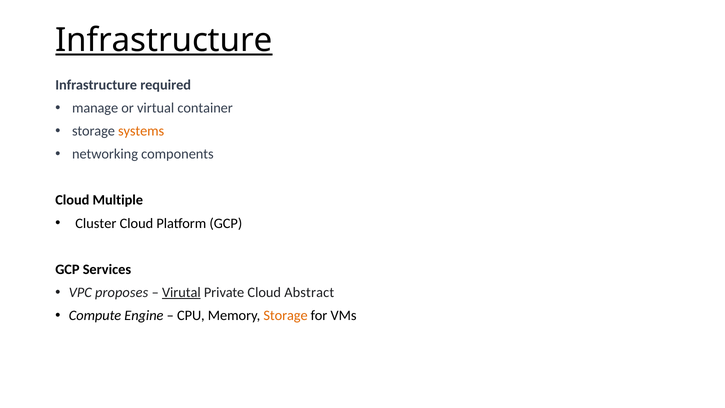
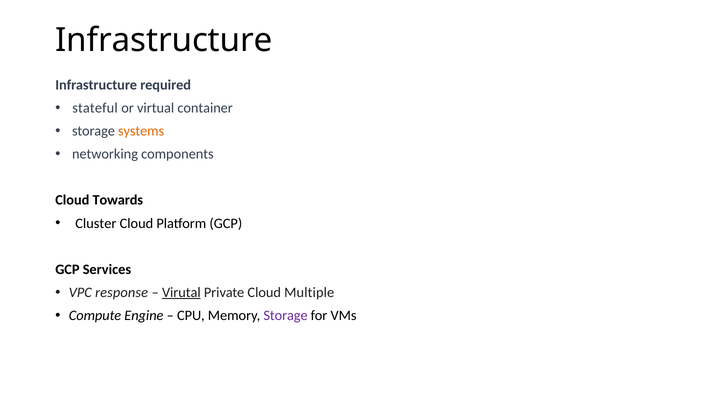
Infrastructure underline: present -> none (164, 40)
manage: manage -> stateful (95, 108)
Multiple: Multiple -> Towards (118, 200)
proposes: proposes -> response (122, 292)
Abstract: Abstract -> Multiple (309, 292)
Storage colour: orange -> purple (286, 315)
